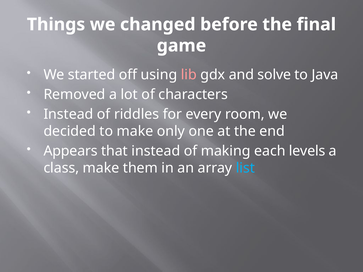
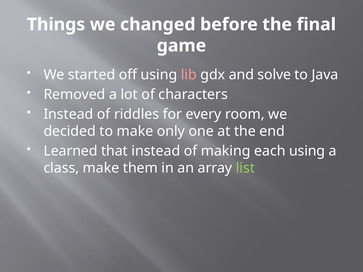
Appears: Appears -> Learned (71, 151)
each levels: levels -> using (307, 151)
list colour: light blue -> light green (245, 168)
